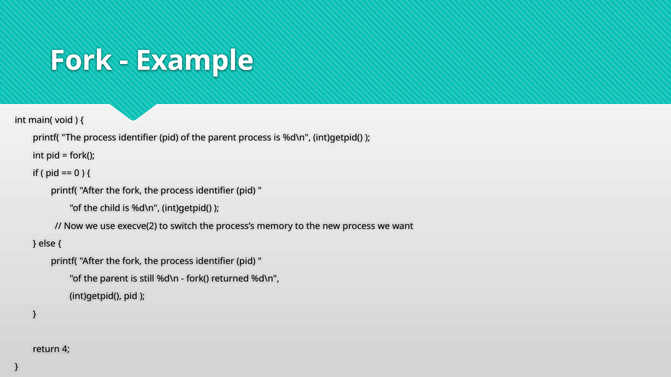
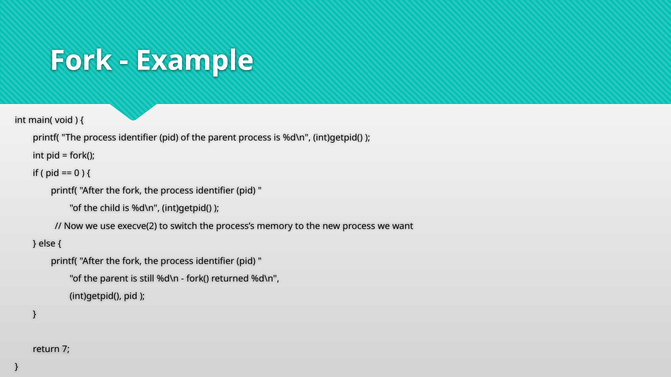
4: 4 -> 7 (66, 350)
